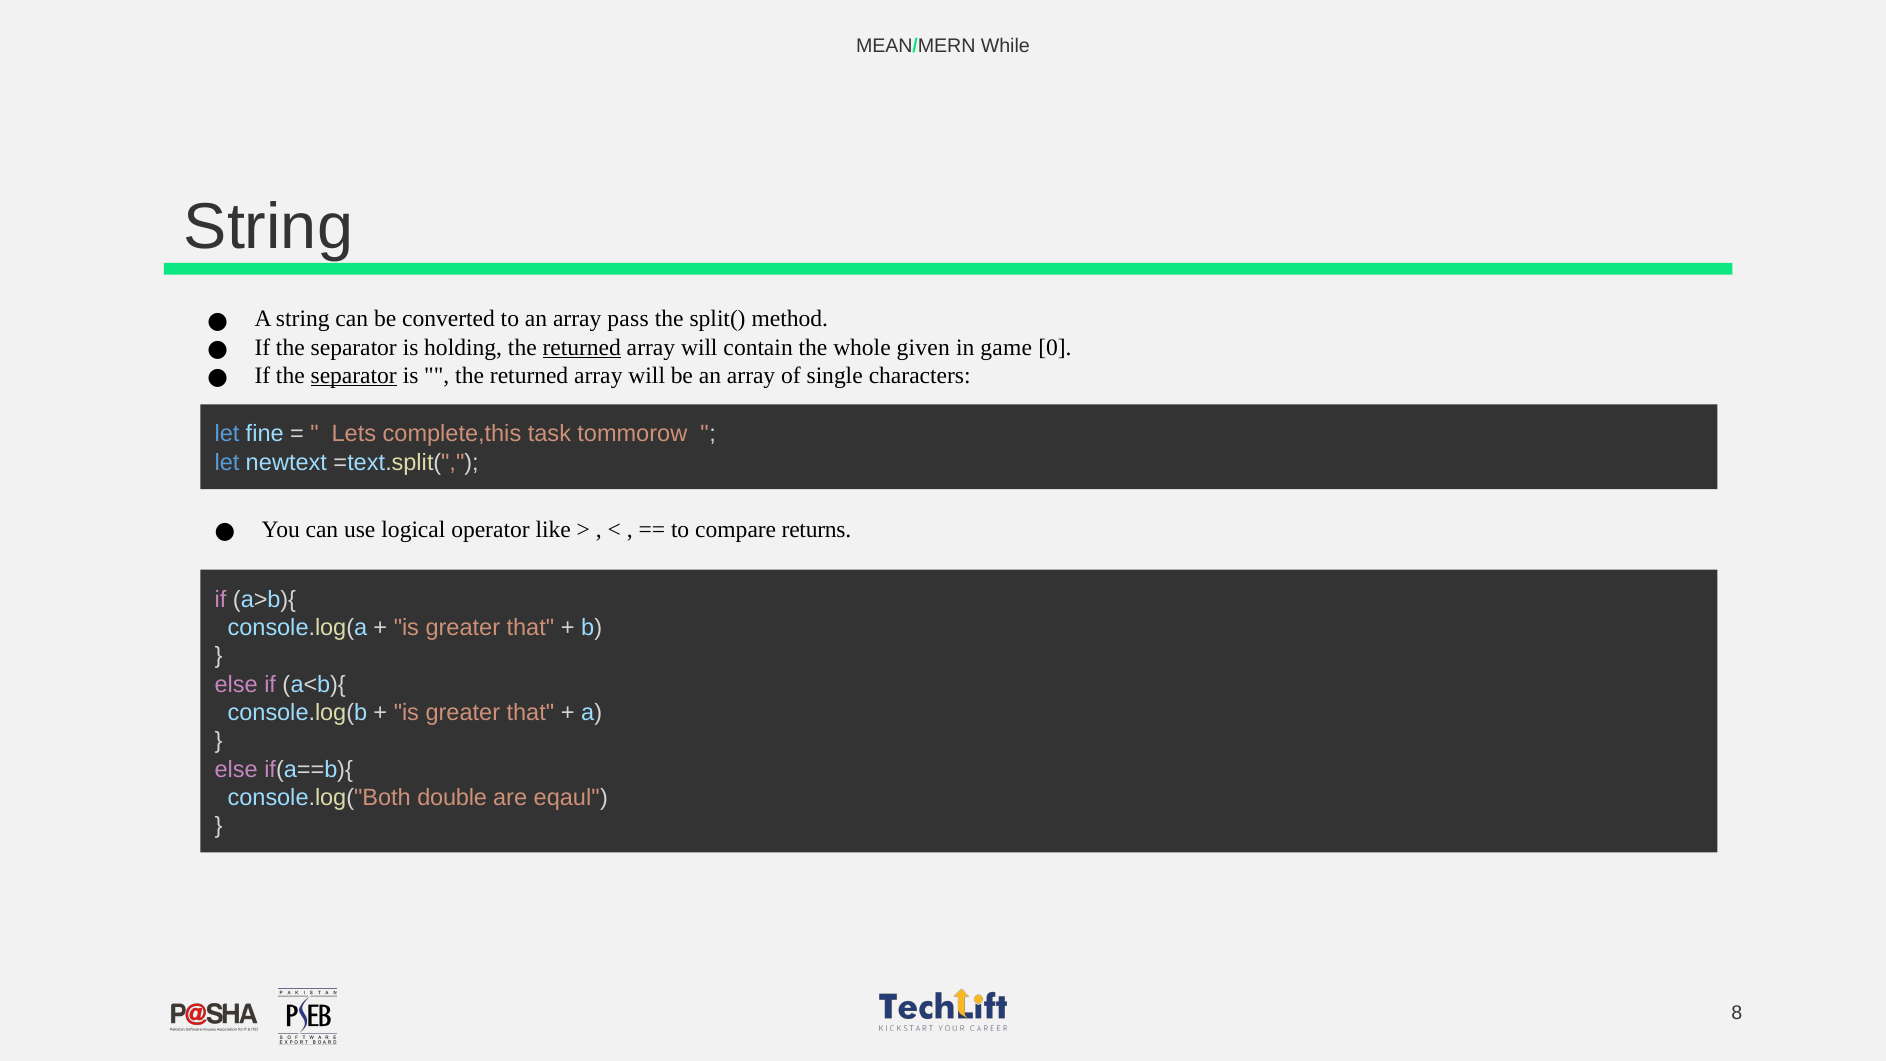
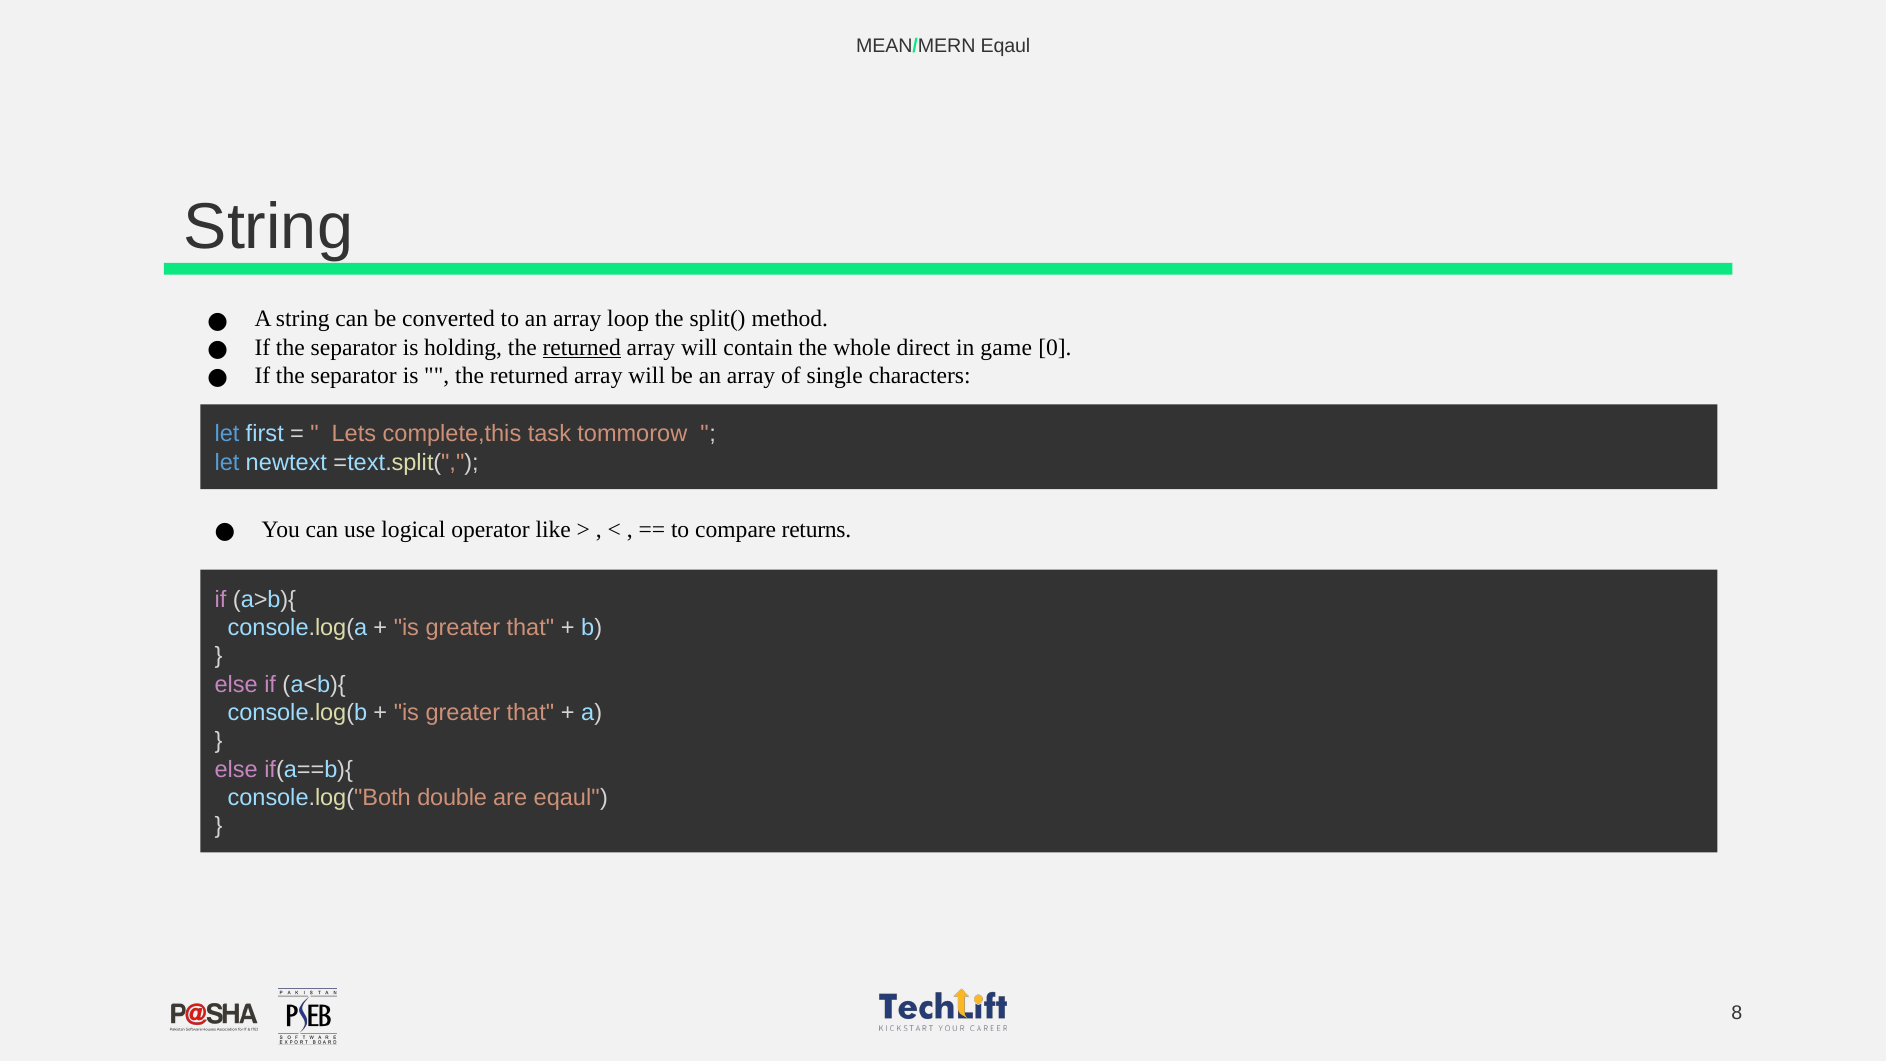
MEAN/MERN While: While -> Eqaul (1005, 46)
pass: pass -> loop (628, 319)
given: given -> direct (923, 347)
separator underline: present -> none (354, 376)
fine: fine -> first (265, 434)
